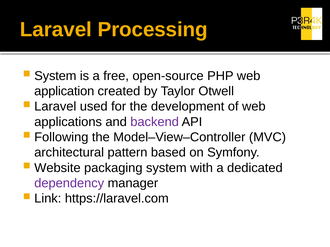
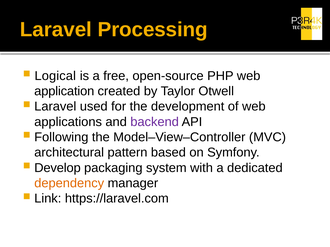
System: System -> Logical (55, 76)
Website: Website -> Develop (58, 168)
dependency colour: purple -> orange (69, 184)
